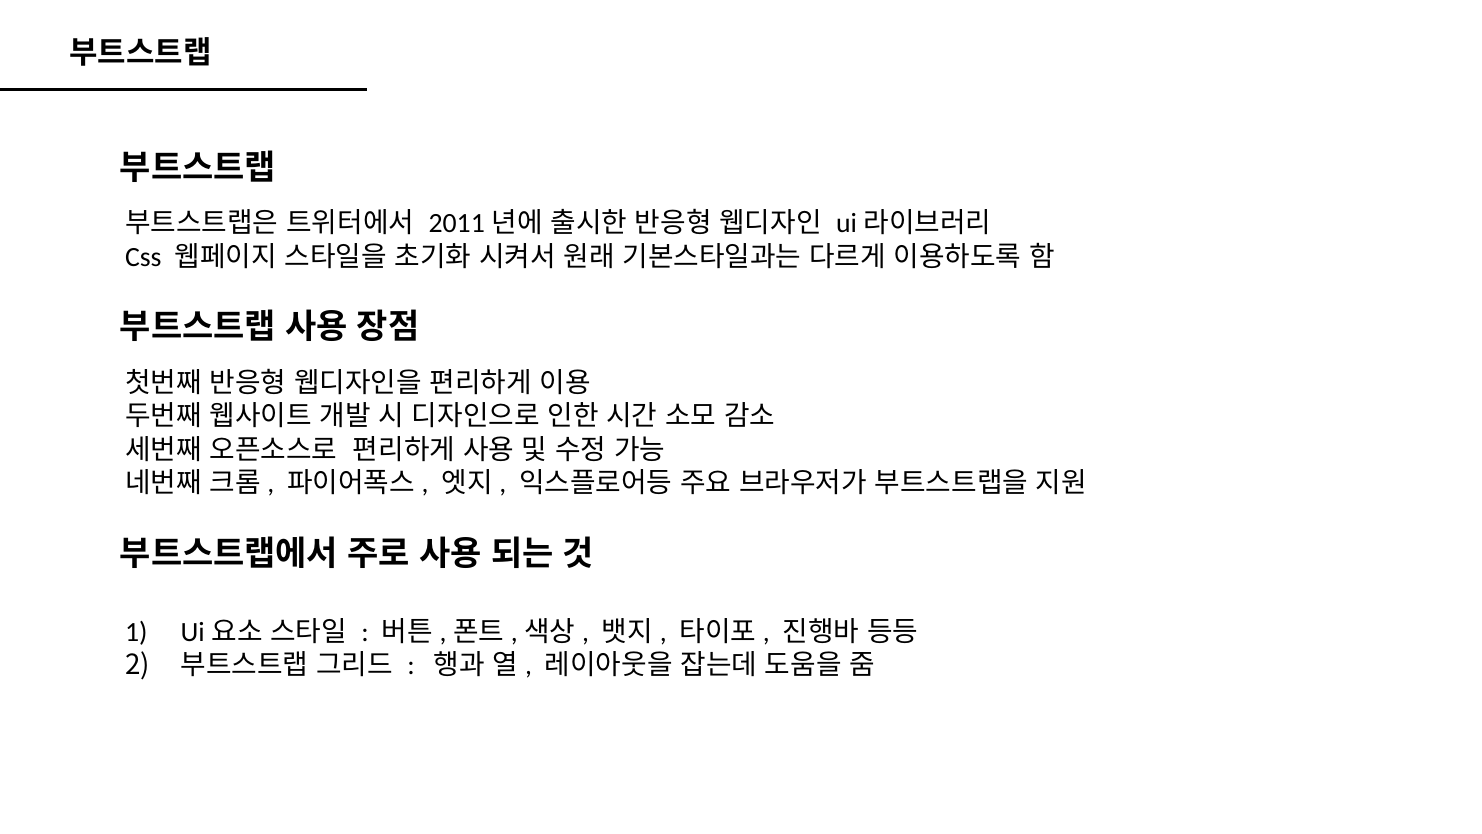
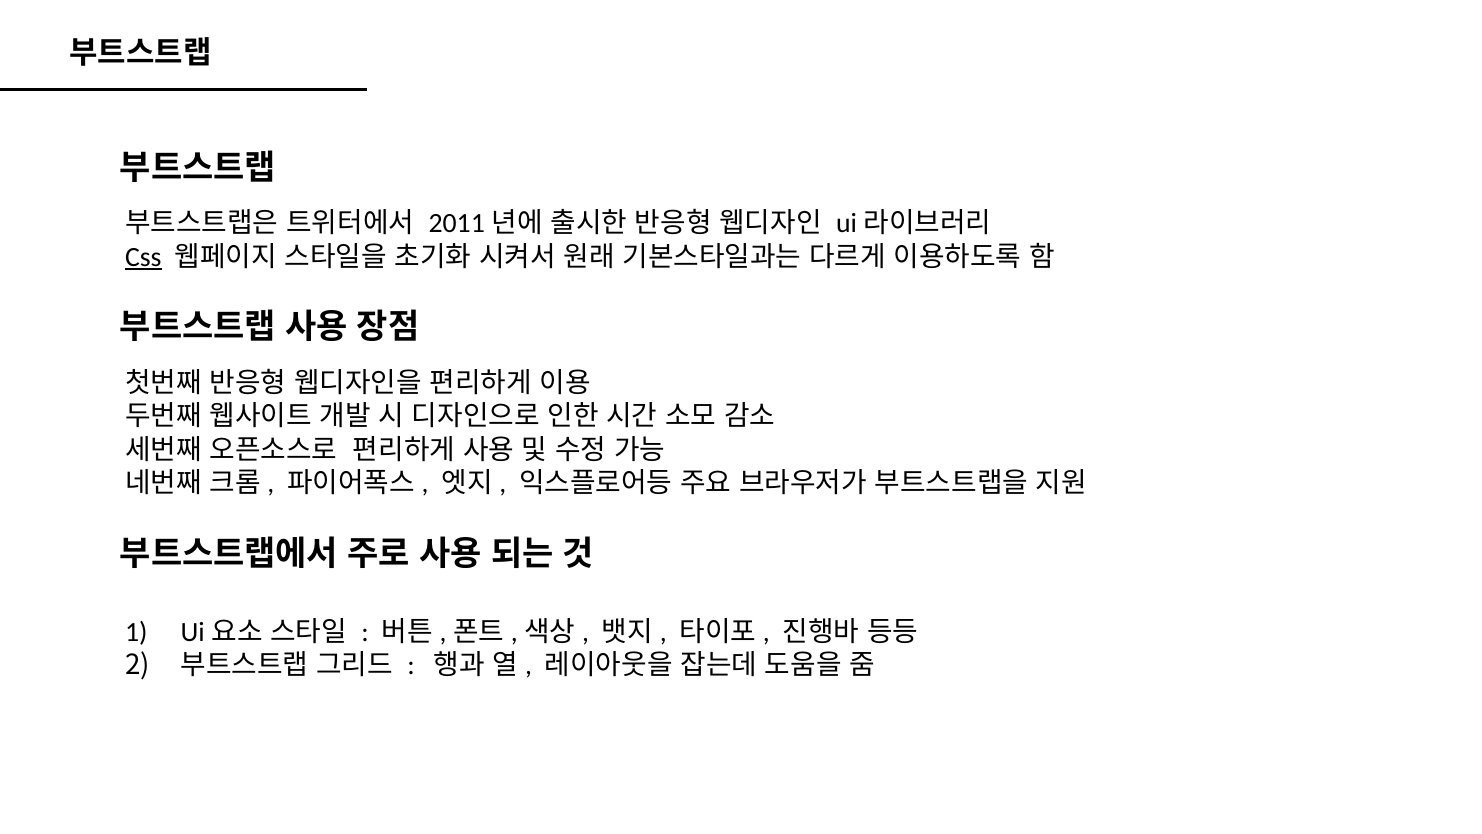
Css underline: none -> present (143, 257)
